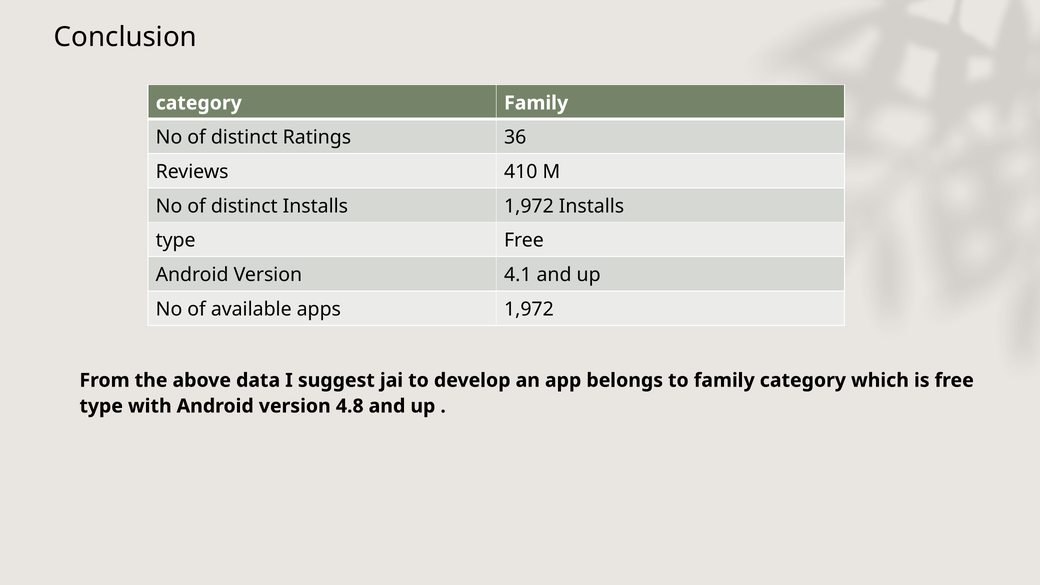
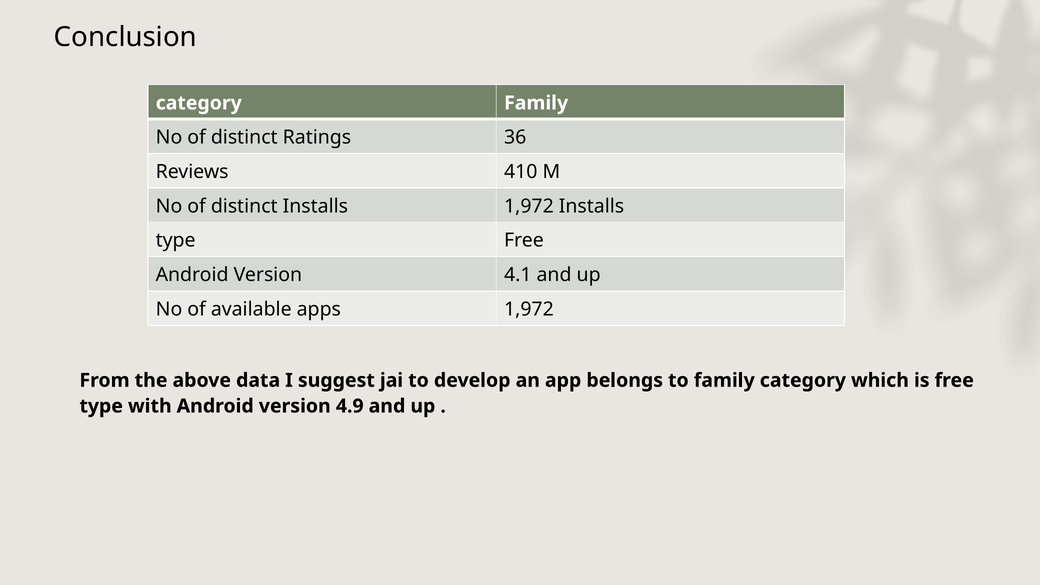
4.8: 4.8 -> 4.9 (350, 406)
